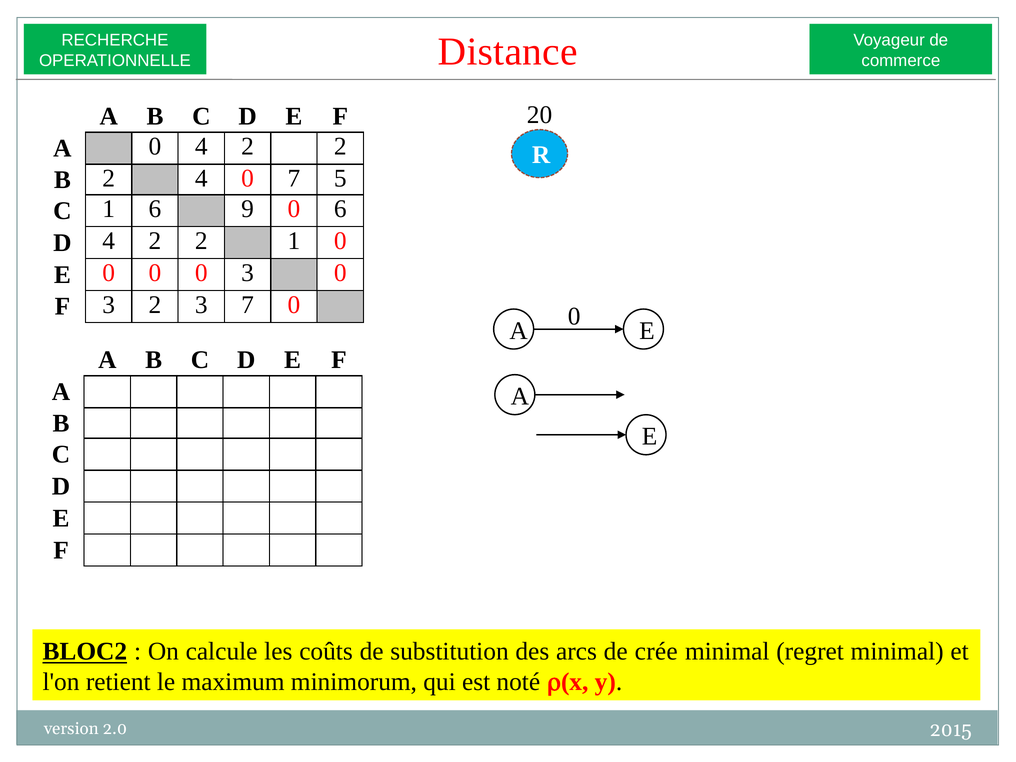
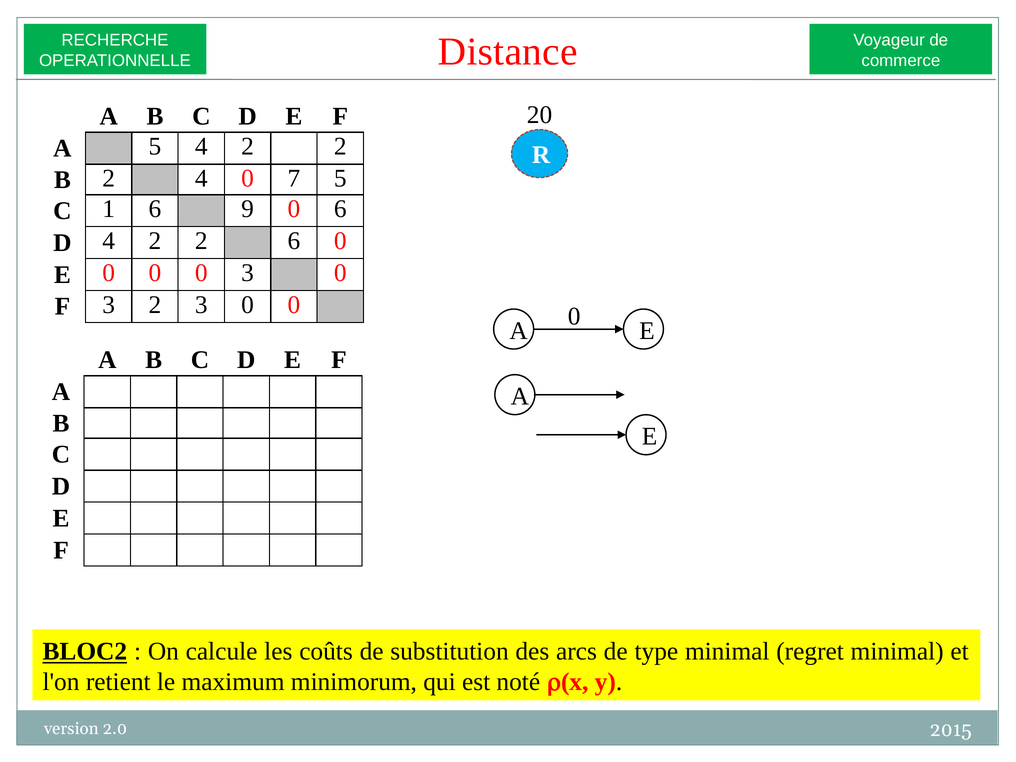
A 0: 0 -> 5 (155, 147)
2 1: 1 -> 6 (294, 241)
2 3 7: 7 -> 0 (248, 305)
crée: crée -> type (656, 651)
